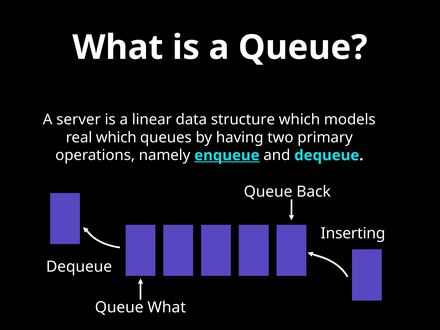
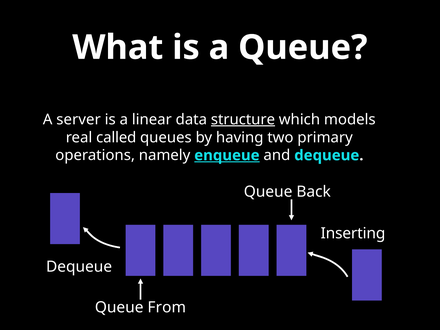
structure underline: none -> present (243, 119)
real which: which -> called (116, 137)
Queue What: What -> From (167, 307)
